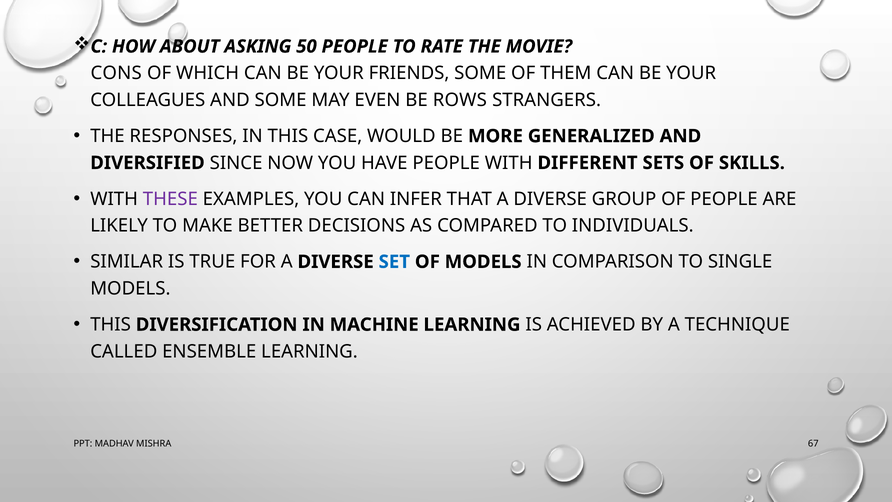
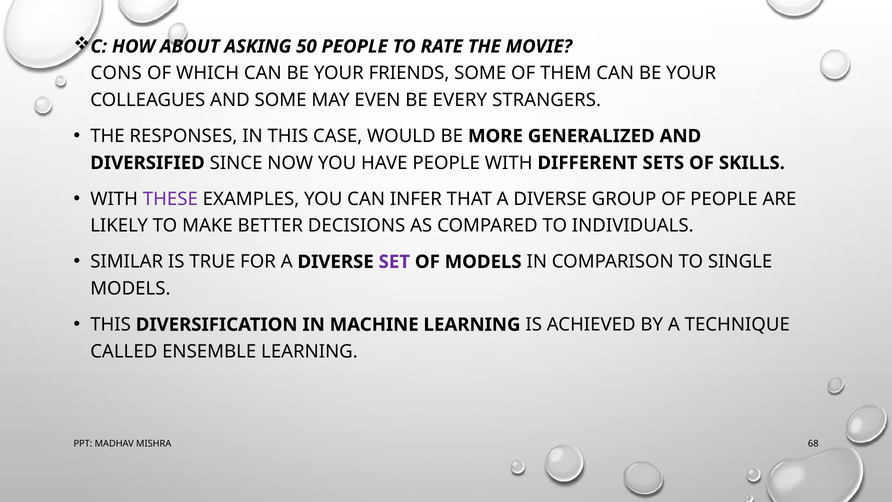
ROWS: ROWS -> EVERY (460, 100)
SET colour: blue -> purple (394, 262)
67: 67 -> 68 (813, 444)
